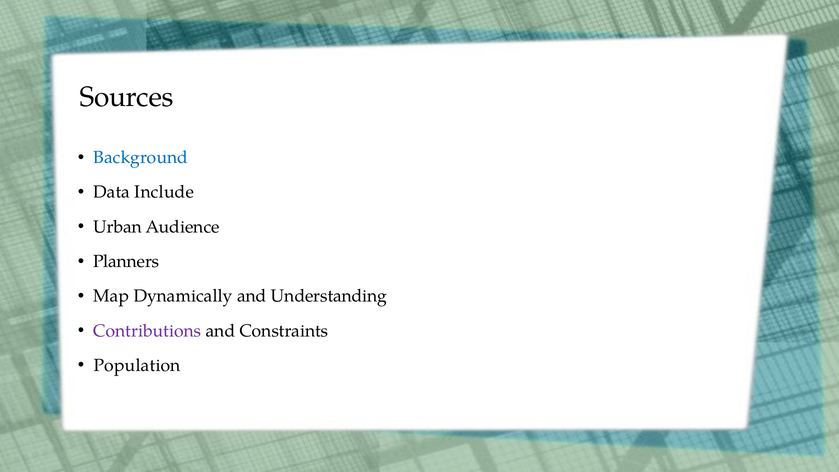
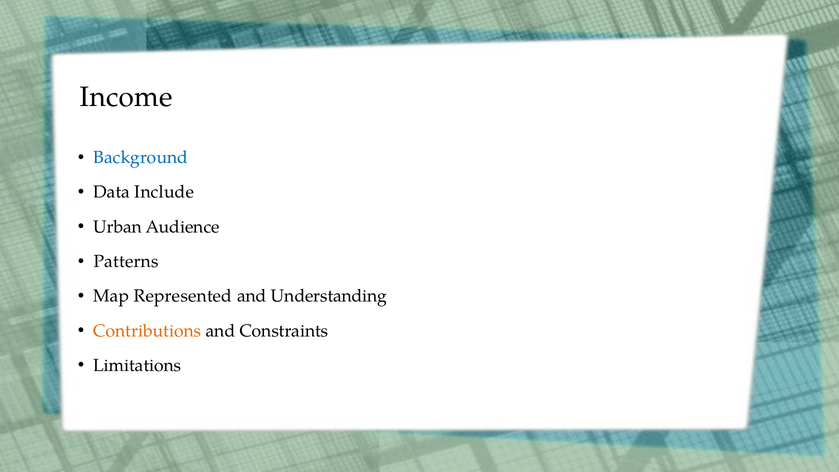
Sources: Sources -> Income (126, 97)
Planners: Planners -> Patterns (126, 262)
Dynamically: Dynamically -> Represented (183, 296)
Contributions colour: purple -> orange (147, 331)
Population: Population -> Limitations (137, 365)
